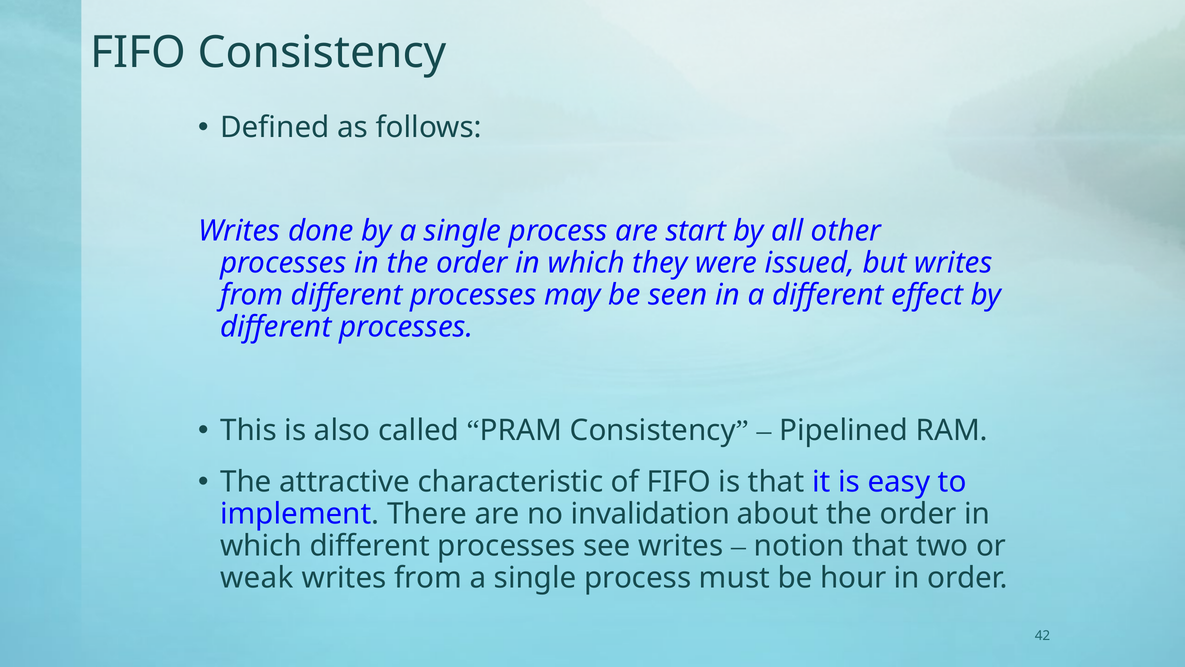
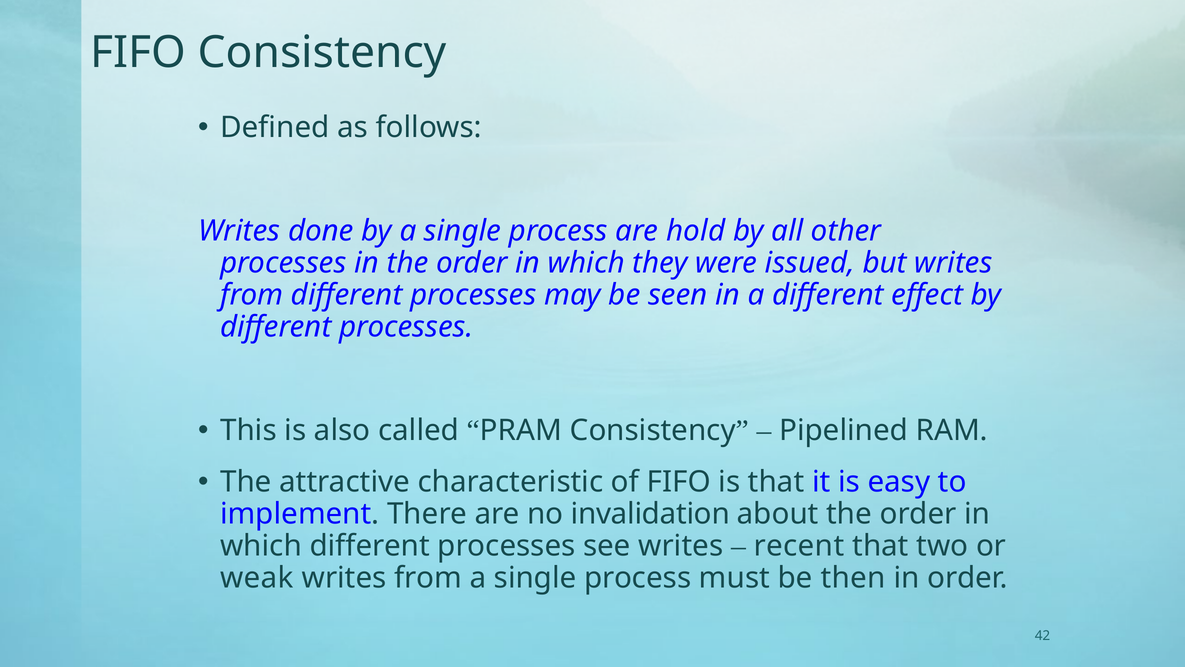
start: start -> hold (696, 231)
notion: notion -> recent (799, 546)
hour: hour -> then (853, 578)
